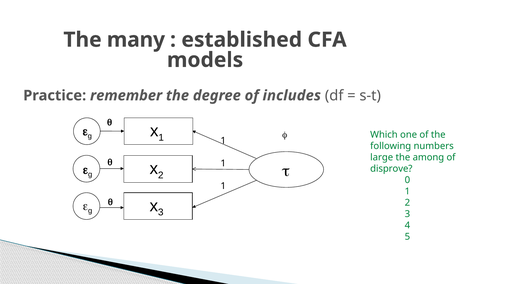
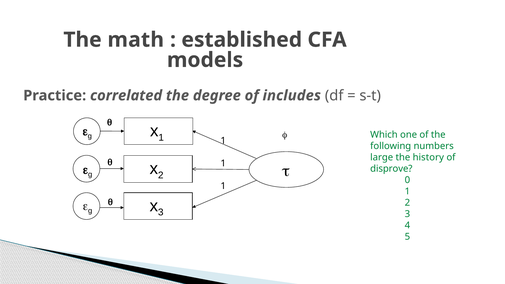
many: many -> math (136, 40)
remember: remember -> correlated (126, 96)
among: among -> history (428, 157)
